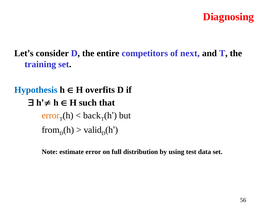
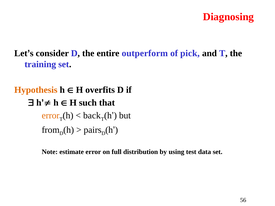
competitors: competitors -> outperform (145, 53)
next: next -> pick (190, 53)
Hypothesis colour: blue -> orange (36, 90)
valid: valid -> pairs (93, 130)
